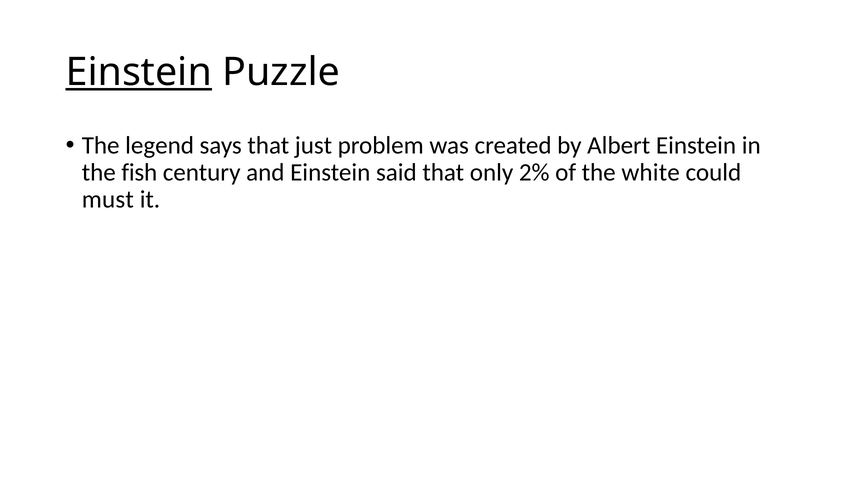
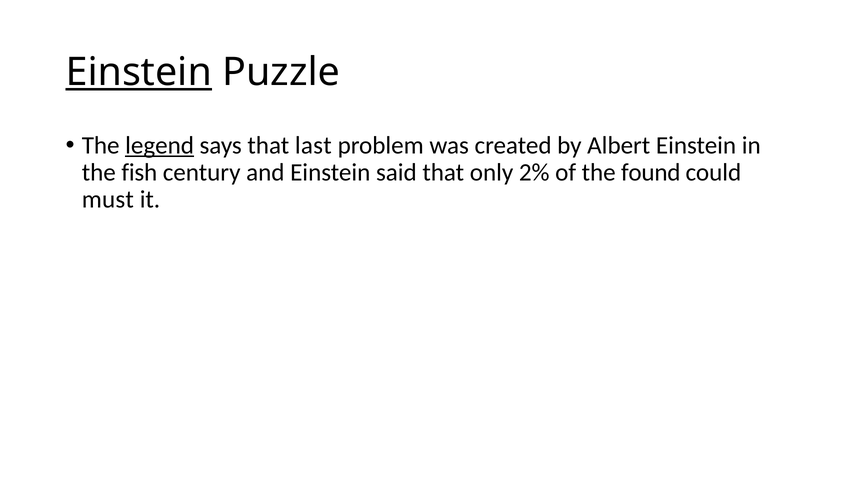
legend underline: none -> present (160, 146)
just: just -> last (313, 146)
white: white -> found (651, 173)
